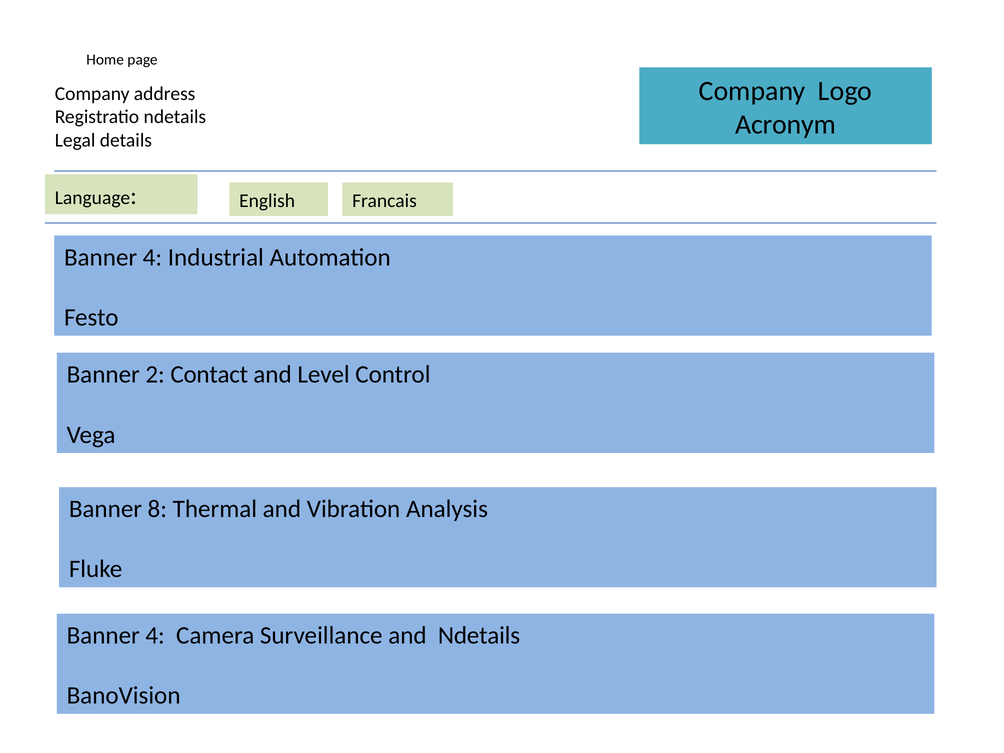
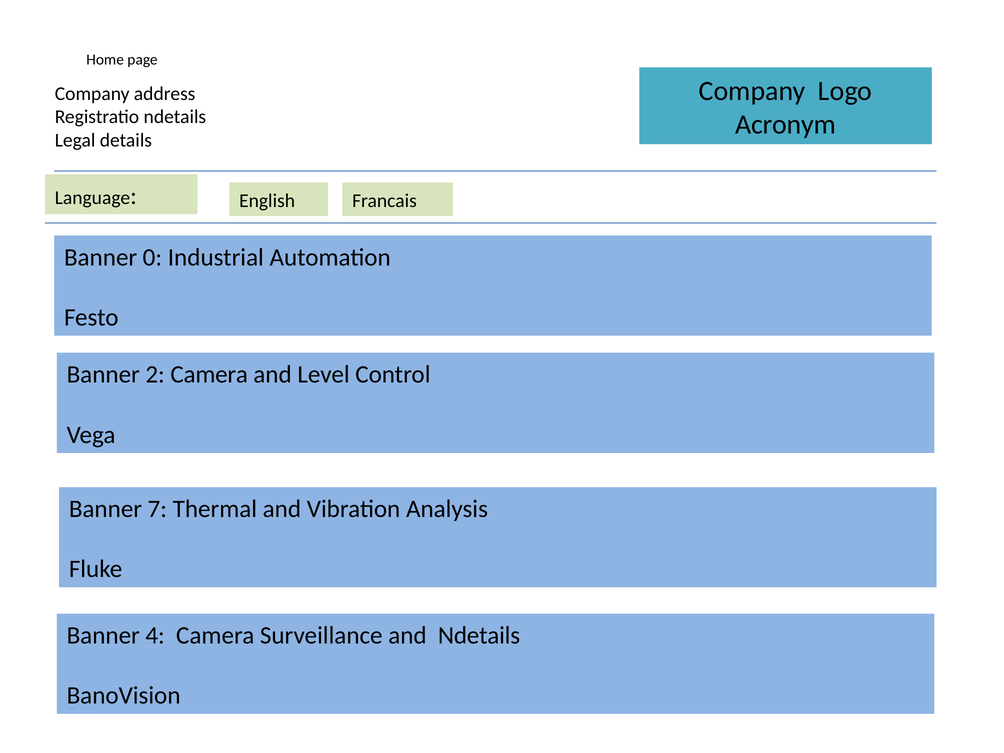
4: 4 -> 0 (152, 257)
2 Contact: Contact -> Camera (209, 375)
8: 8 -> 7 (157, 509)
